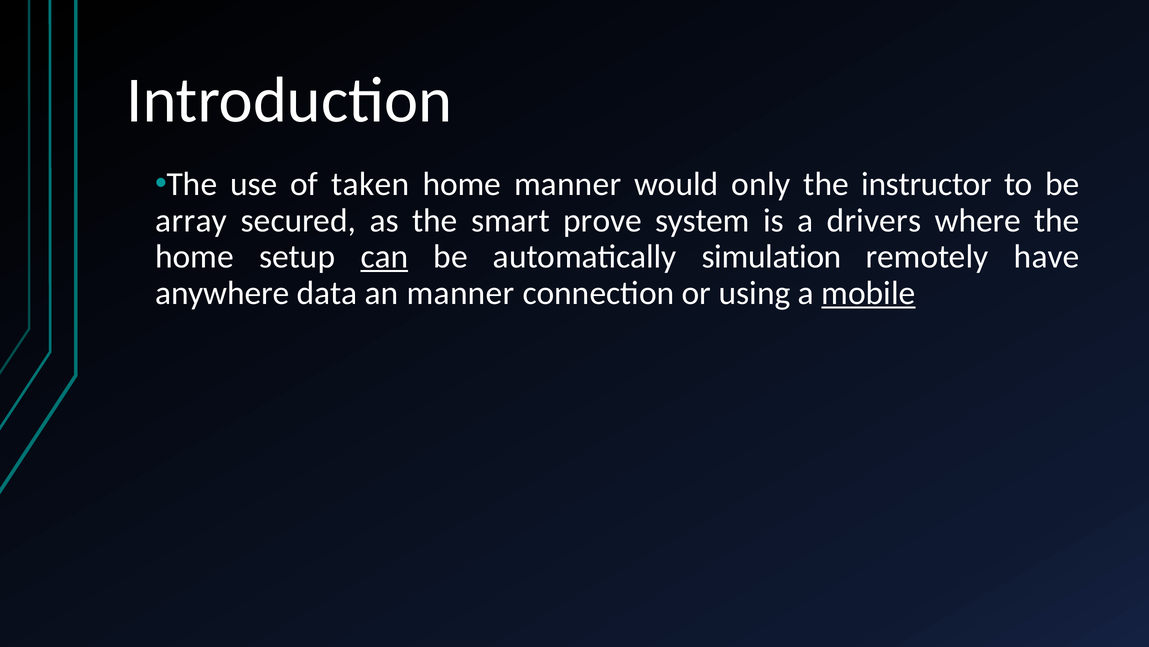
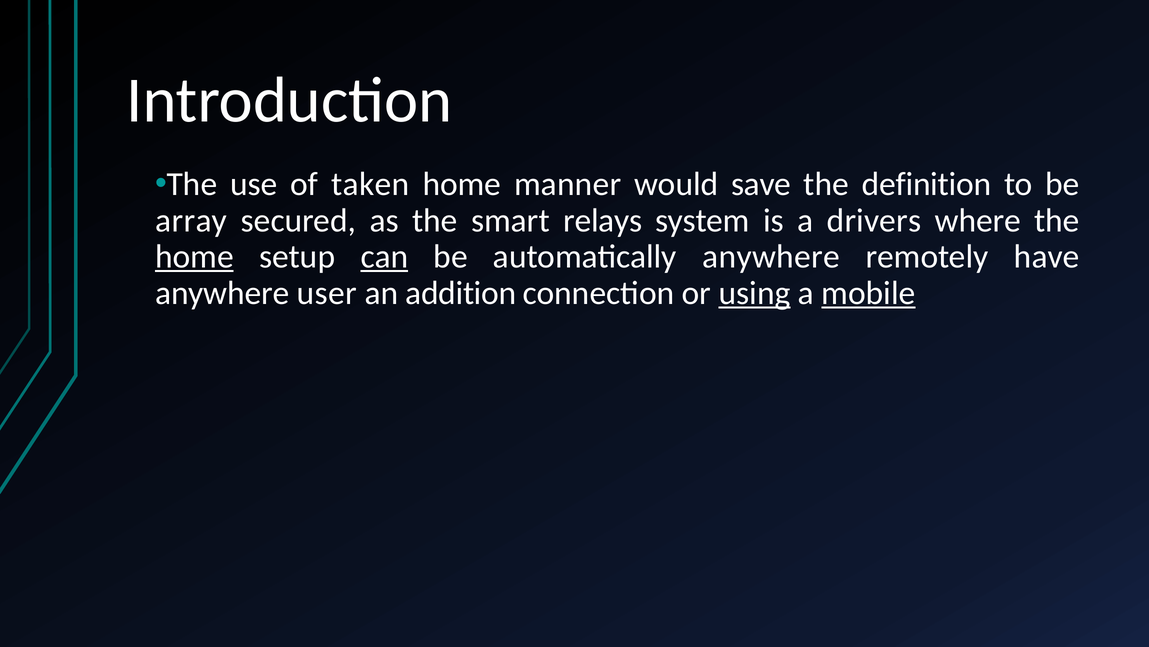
only: only -> save (761, 184)
instructor: instructor -> definition (927, 184)
prove: prove -> relays (603, 220)
home underline: none -> present (194, 256)
automatically simulation: simulation -> anywhere (771, 256)
data: data -> user (327, 293)
an manner: manner -> addition (461, 293)
using underline: none -> present (755, 293)
